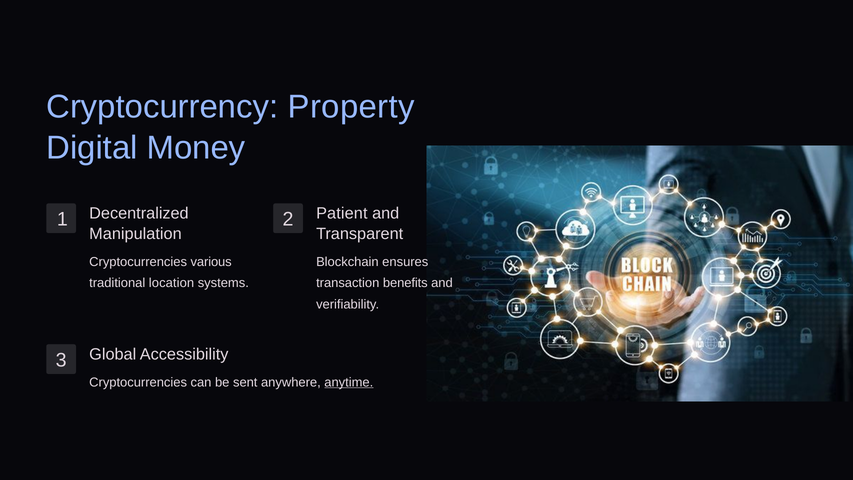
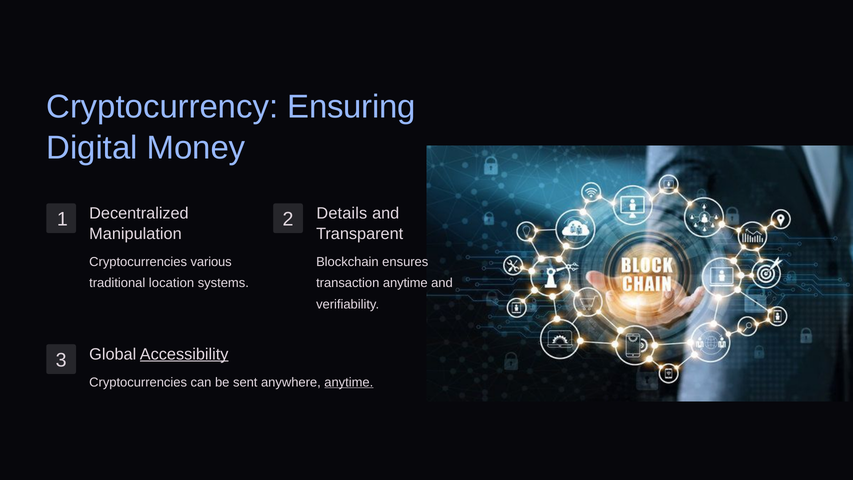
Property: Property -> Ensuring (351, 107)
Patient: Patient -> Details (342, 213)
transaction benefits: benefits -> anytime (405, 283)
Accessibility underline: none -> present (184, 354)
